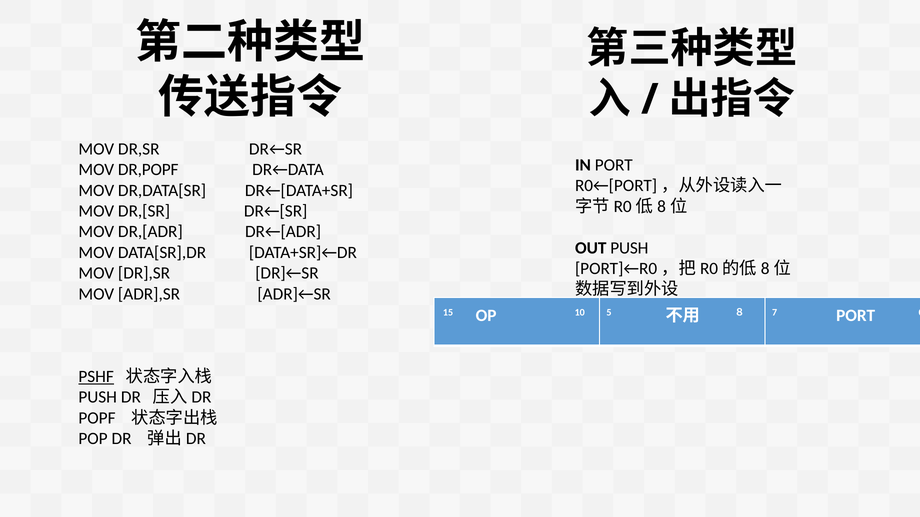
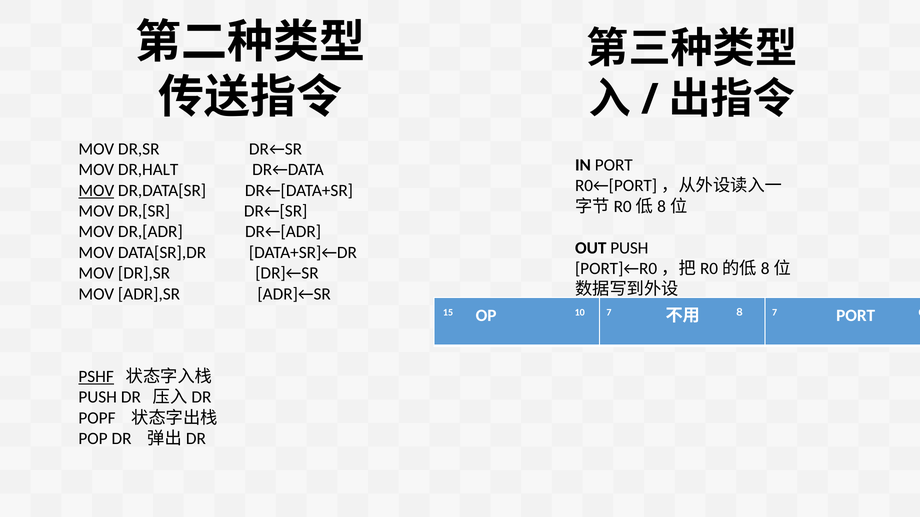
DR,POPF: DR,POPF -> DR,HALT (148, 170)
MOV underline: none -> present (96, 191)
10 5: 5 -> 7 (609, 313)
